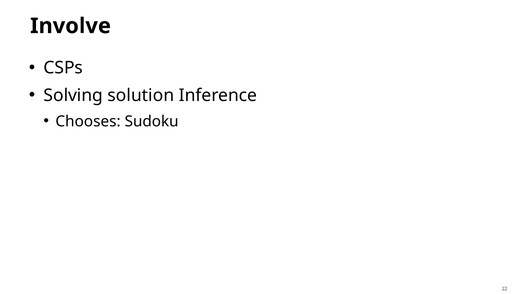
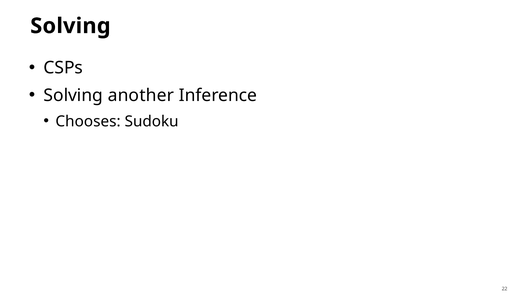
Involve: Involve -> Solving (70, 26)
solution: solution -> another (141, 95)
